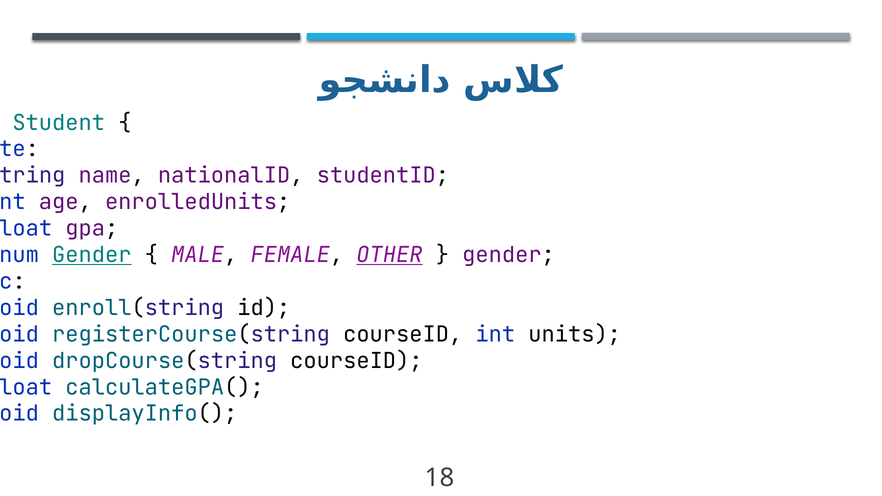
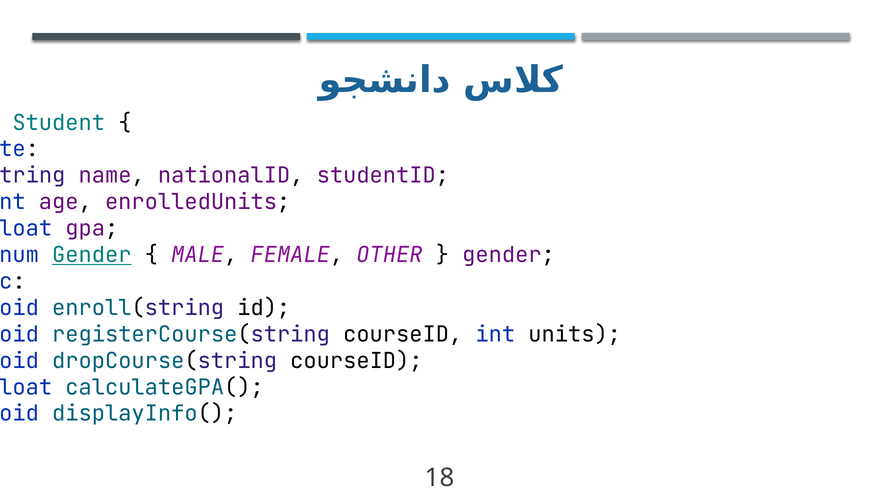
OTHER underline: present -> none (389, 255)
